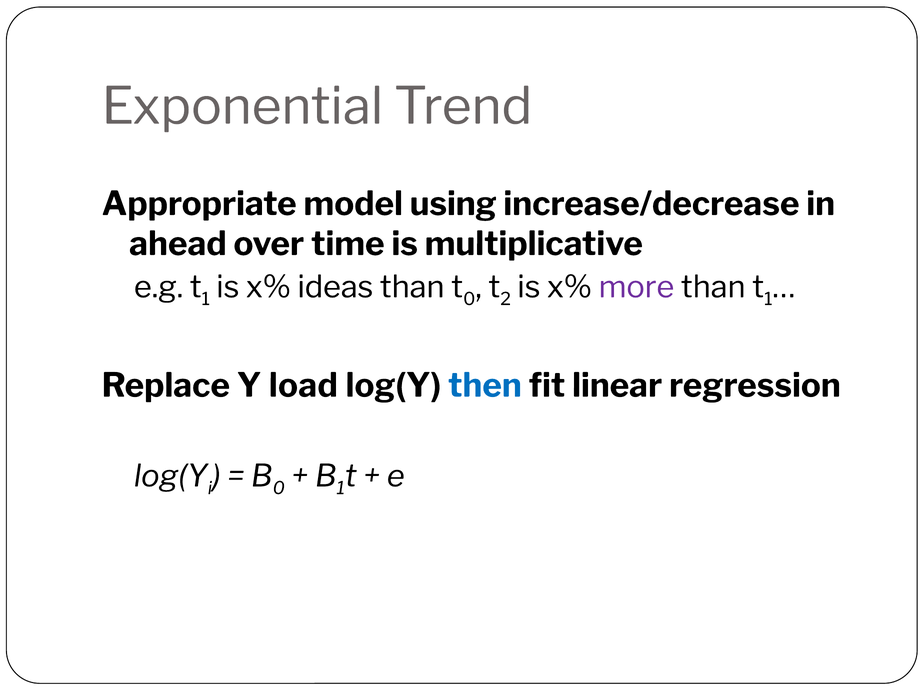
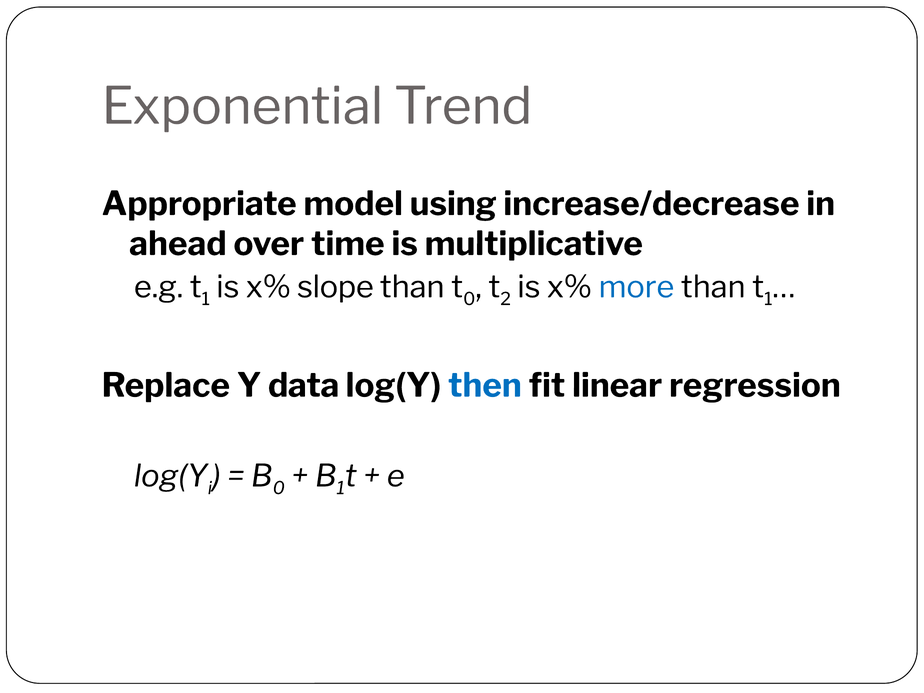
ideas: ideas -> slope (335, 287)
more colour: purple -> blue (636, 287)
load: load -> data (304, 386)
